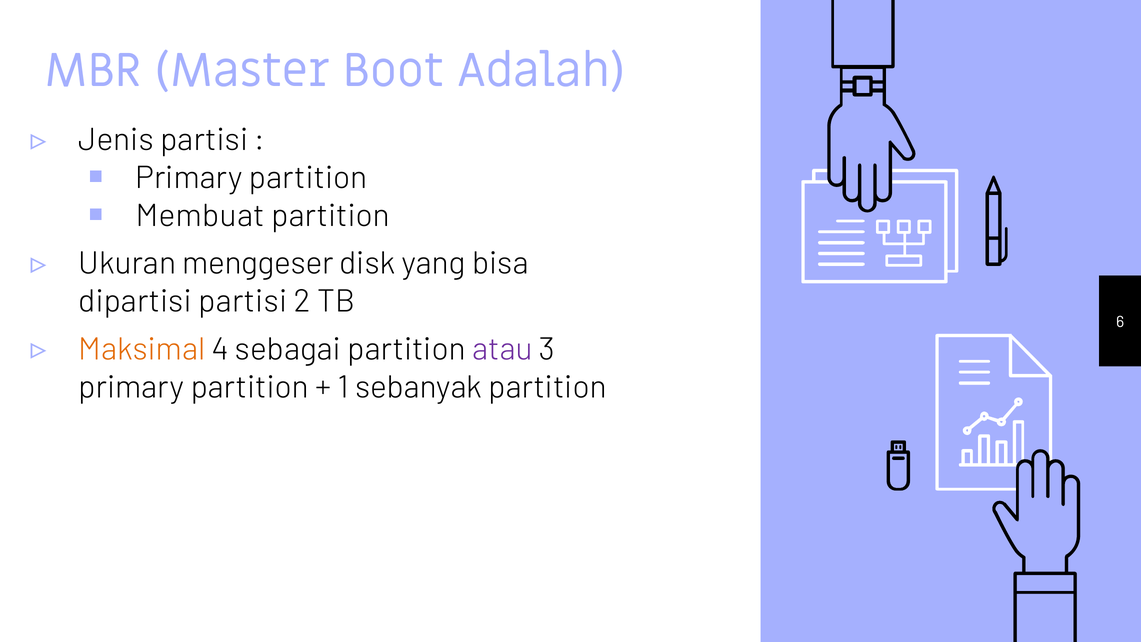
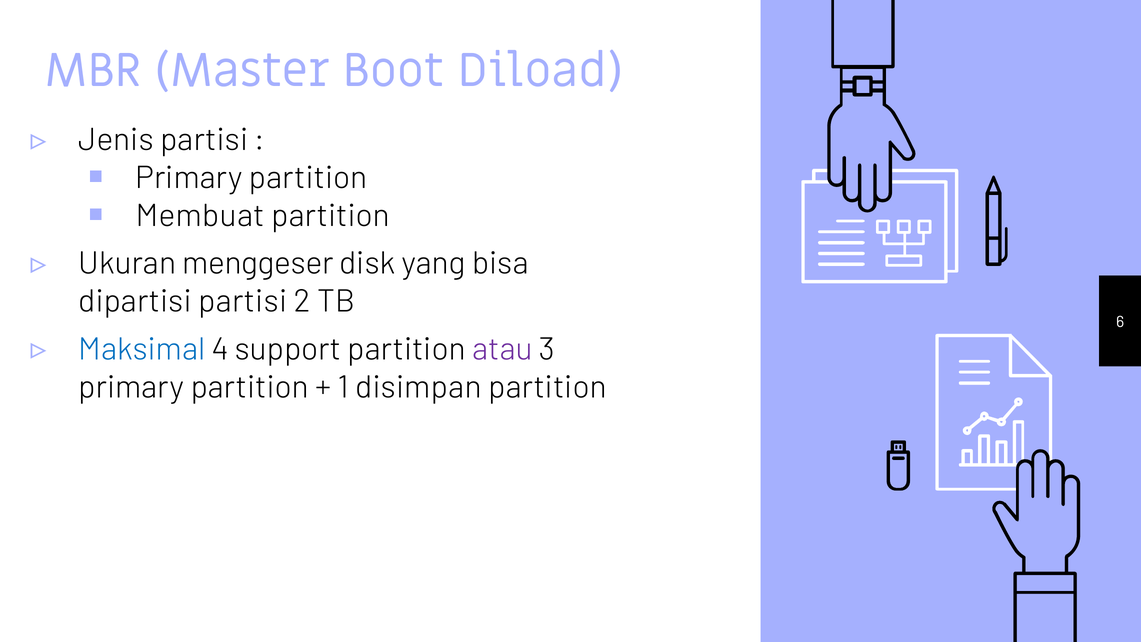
Adalah: Adalah -> Diload (541, 70)
Maksimal colour: orange -> blue (142, 349)
sebagai: sebagai -> support (288, 349)
sebanyak: sebanyak -> disimpan (418, 387)
